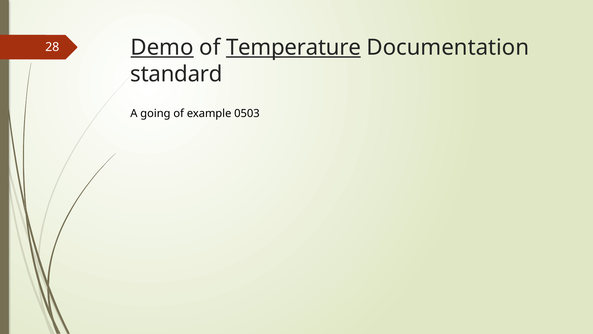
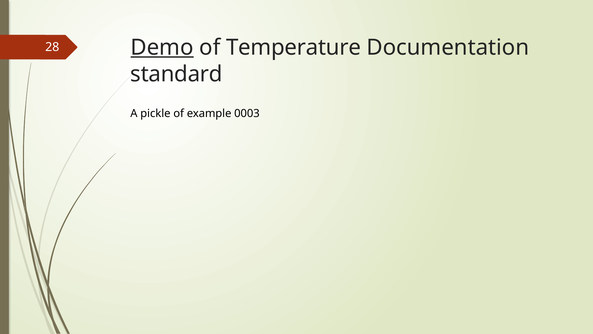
Temperature underline: present -> none (294, 47)
going: going -> pickle (155, 113)
0503: 0503 -> 0003 (247, 113)
